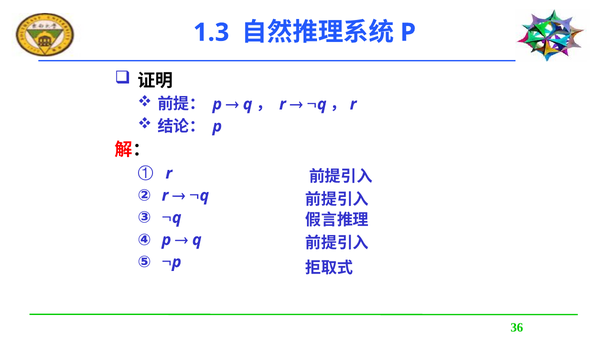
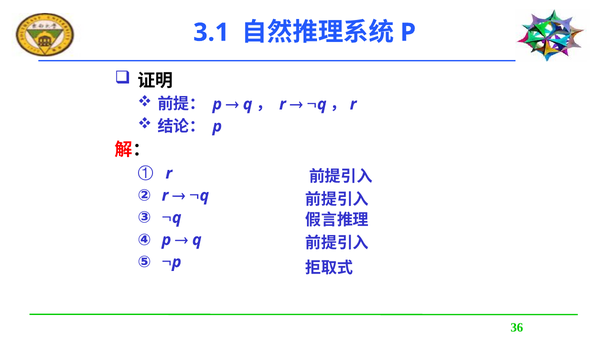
1.3: 1.3 -> 3.1 (211, 33)
